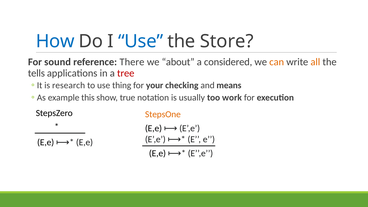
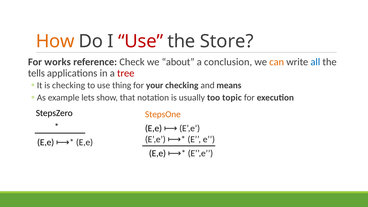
How colour: blue -> orange (55, 41)
Use colour: blue -> red (141, 41)
sound: sound -> works (58, 62)
There: There -> Check (132, 62)
considered: considered -> conclusion (228, 62)
all colour: orange -> blue (315, 62)
is research: research -> checking (69, 85)
this: this -> lets (88, 98)
true: true -> that (127, 98)
work: work -> topic (232, 98)
